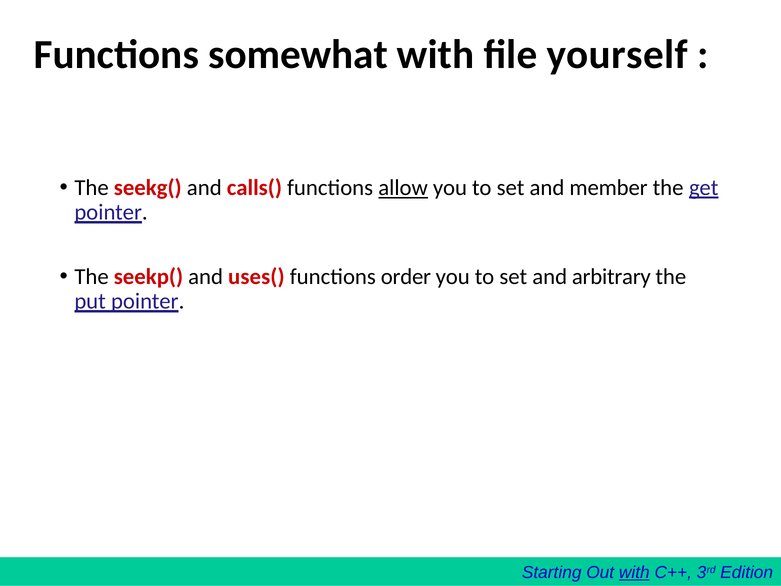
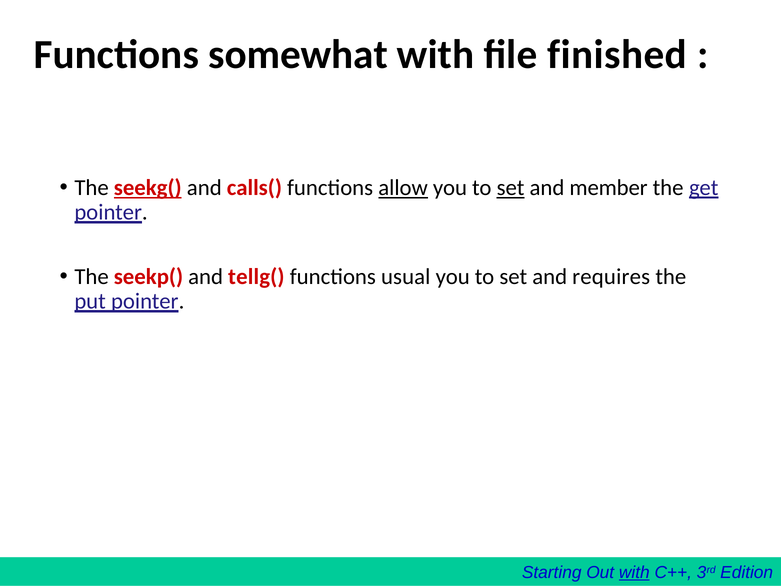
yourself: yourself -> finished (617, 54)
seekg( underline: none -> present (148, 188)
set underline: none -> present (511, 188)
uses(: uses( -> tellg( (256, 277)
order: order -> usual (406, 277)
arbitrary: arbitrary -> requires (611, 277)
